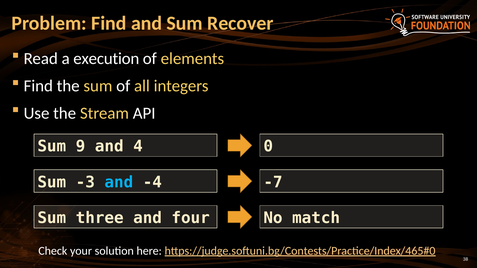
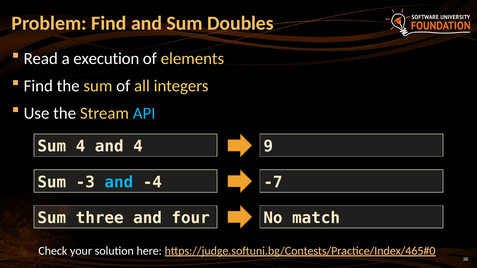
Recover: Recover -> Doubles (240, 23)
API colour: white -> light blue (144, 113)
Sum 9: 9 -> 4 (81, 147)
0: 0 -> 9 (268, 147)
